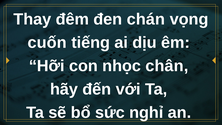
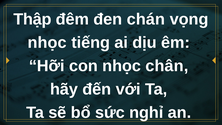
Thay: Thay -> Thập (32, 19)
cuốn: cuốn -> nhọc (47, 42)
